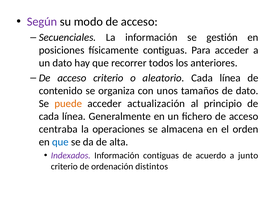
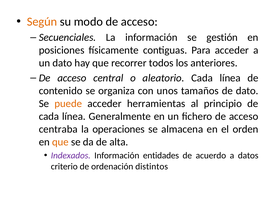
Según colour: purple -> orange (42, 22)
acceso criterio: criterio -> central (108, 78)
actualización: actualización -> herramientas (156, 104)
que colour: blue -> orange (60, 142)
Información contiguas: contiguas -> entidades (161, 156)
junto: junto -> datos (248, 156)
